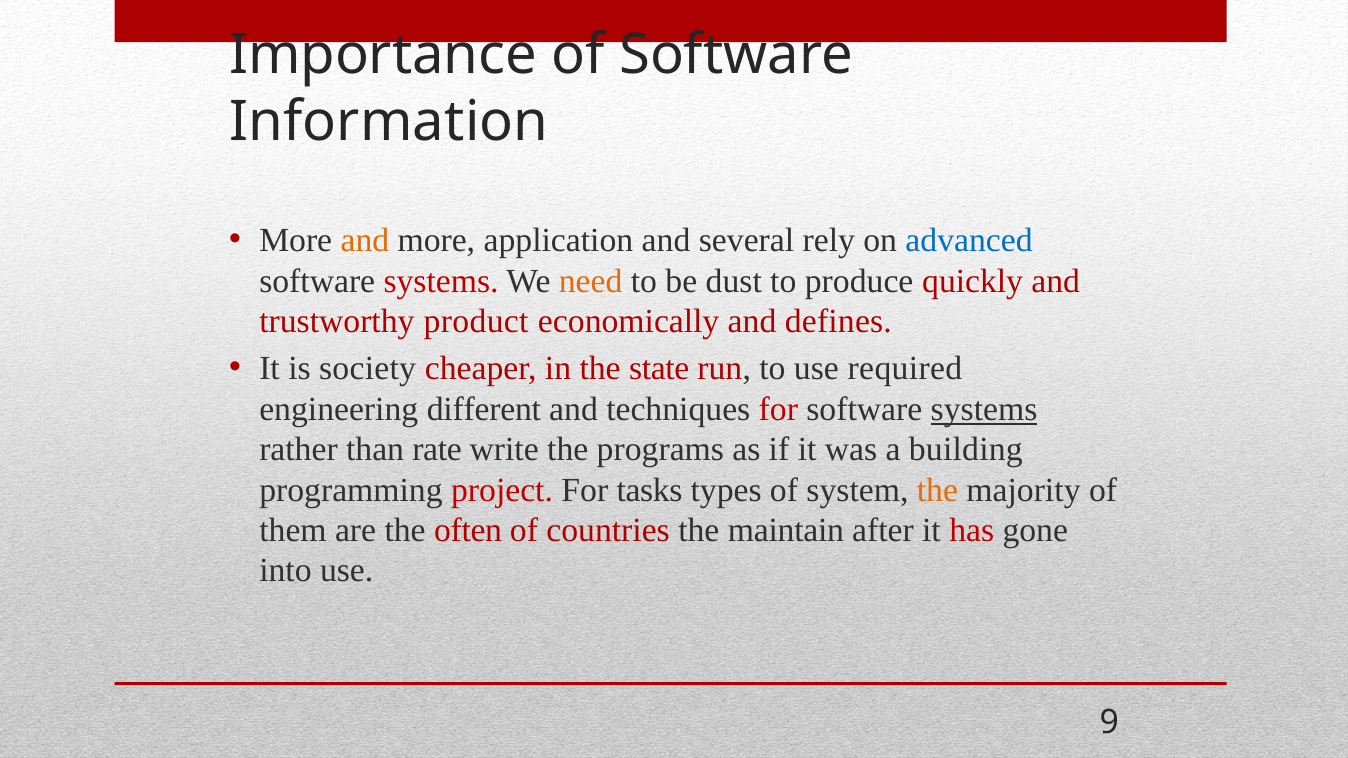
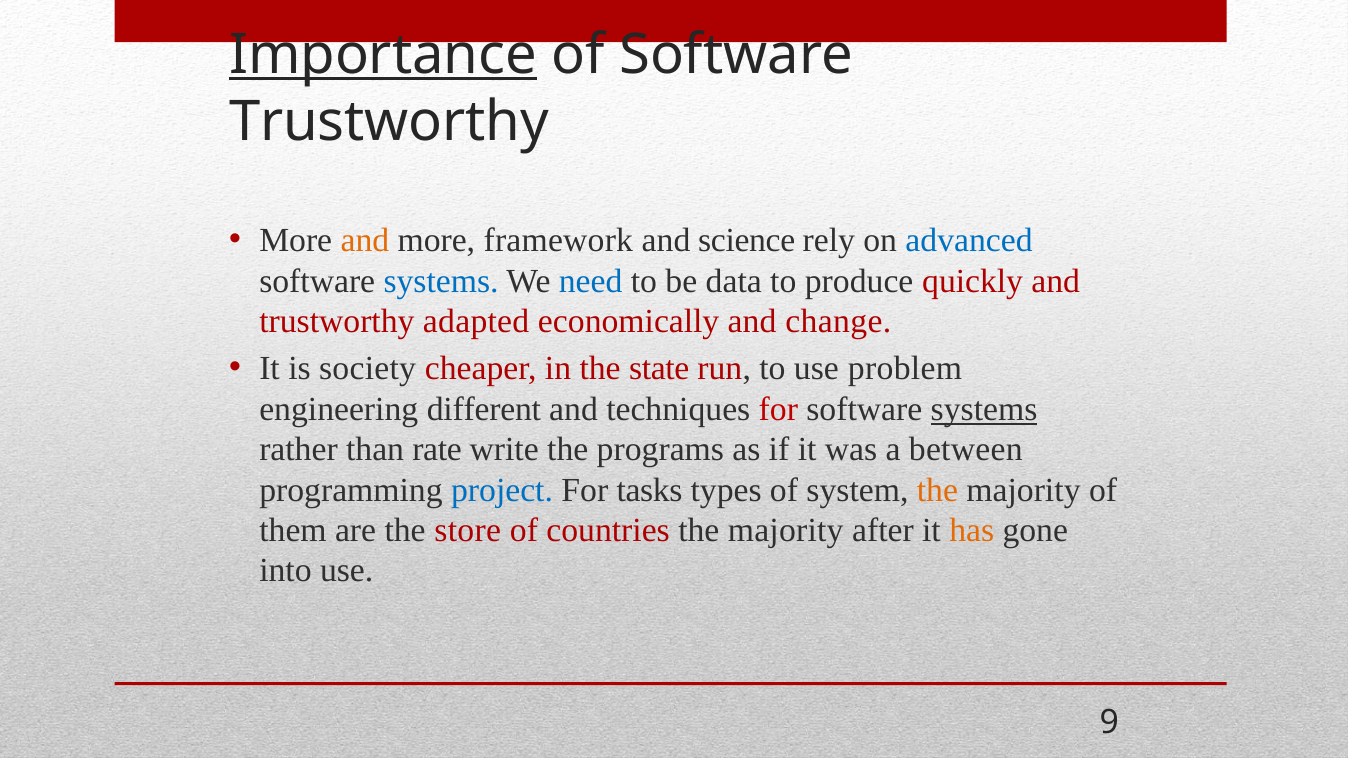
Importance underline: none -> present (383, 55)
Information: Information -> Trustworthy (389, 122)
application: application -> framework (558, 241)
several: several -> science (747, 241)
systems colour: red -> blue (441, 281)
need colour: orange -> blue (591, 281)
dust: dust -> data (734, 281)
product: product -> adapted (476, 322)
defines: defines -> change (838, 322)
required: required -> problem (905, 369)
building: building -> between (966, 450)
project colour: red -> blue (502, 490)
often: often -> store (468, 531)
maintain: maintain -> majority (786, 531)
has colour: red -> orange (972, 531)
